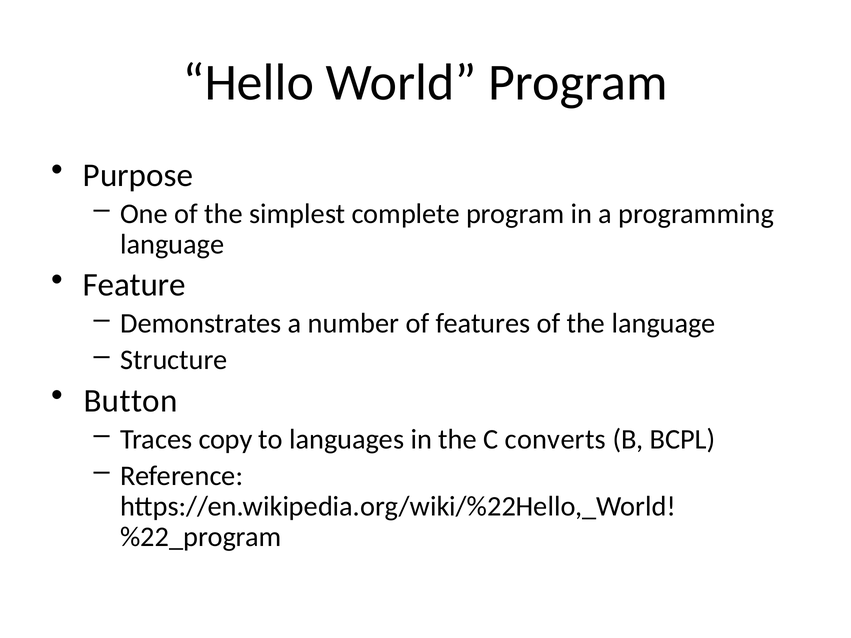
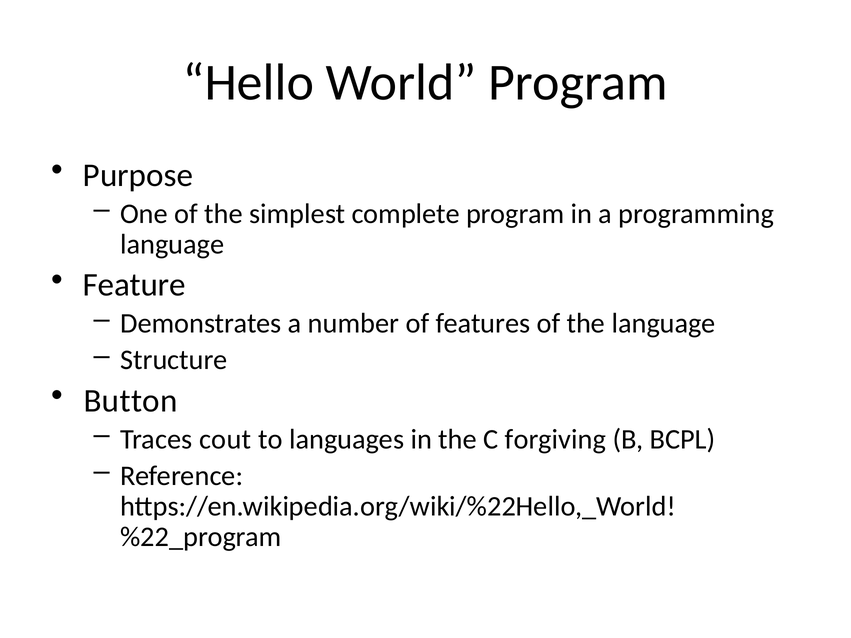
copy: copy -> cout (225, 439)
converts: converts -> forgiving (556, 439)
